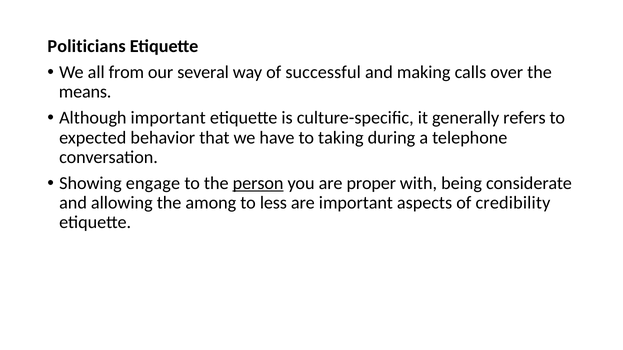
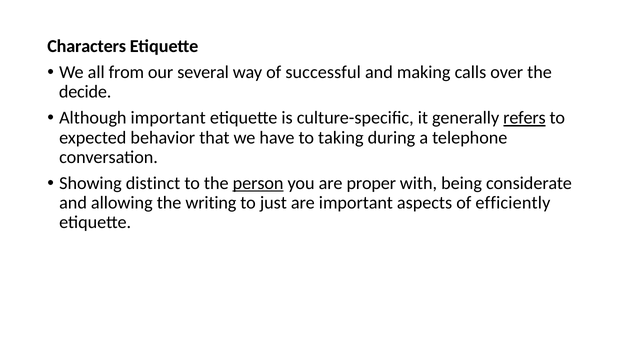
Politicians: Politicians -> Characters (87, 46)
means: means -> decide (85, 92)
refers underline: none -> present (524, 118)
engage: engage -> distinct (153, 184)
among: among -> writing (211, 203)
less: less -> just (273, 203)
credibility: credibility -> efficiently (513, 203)
